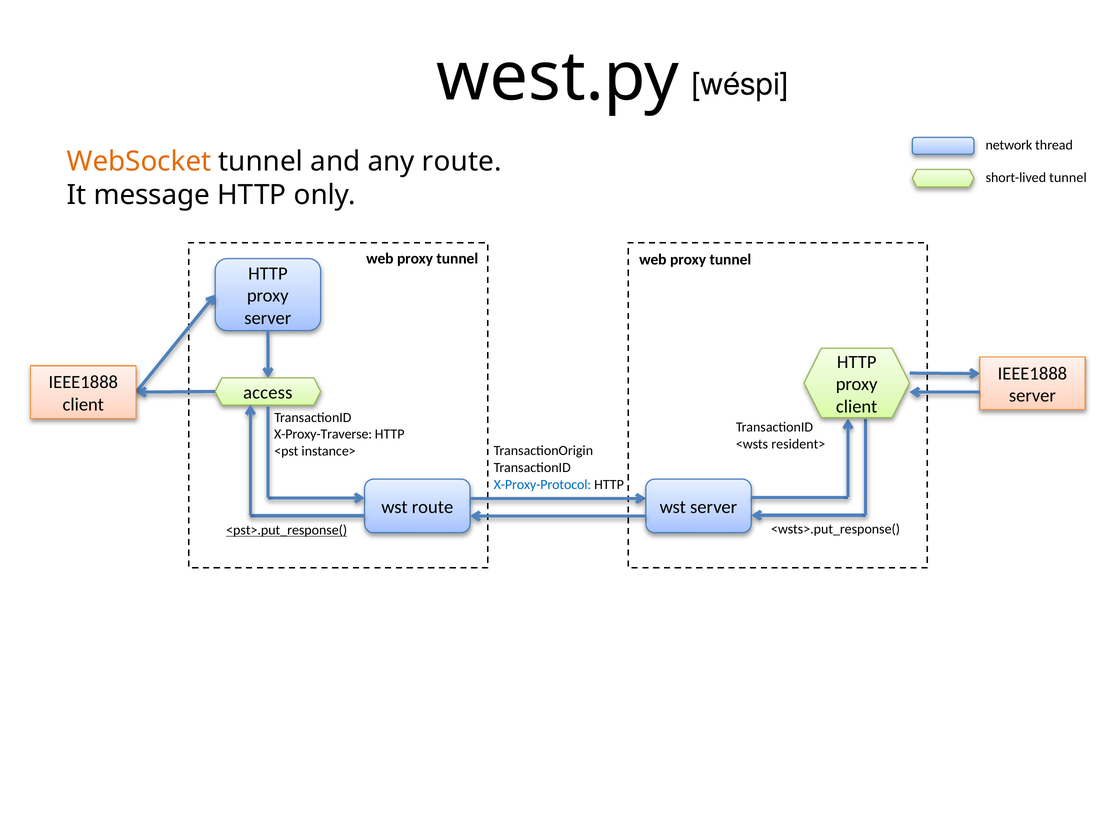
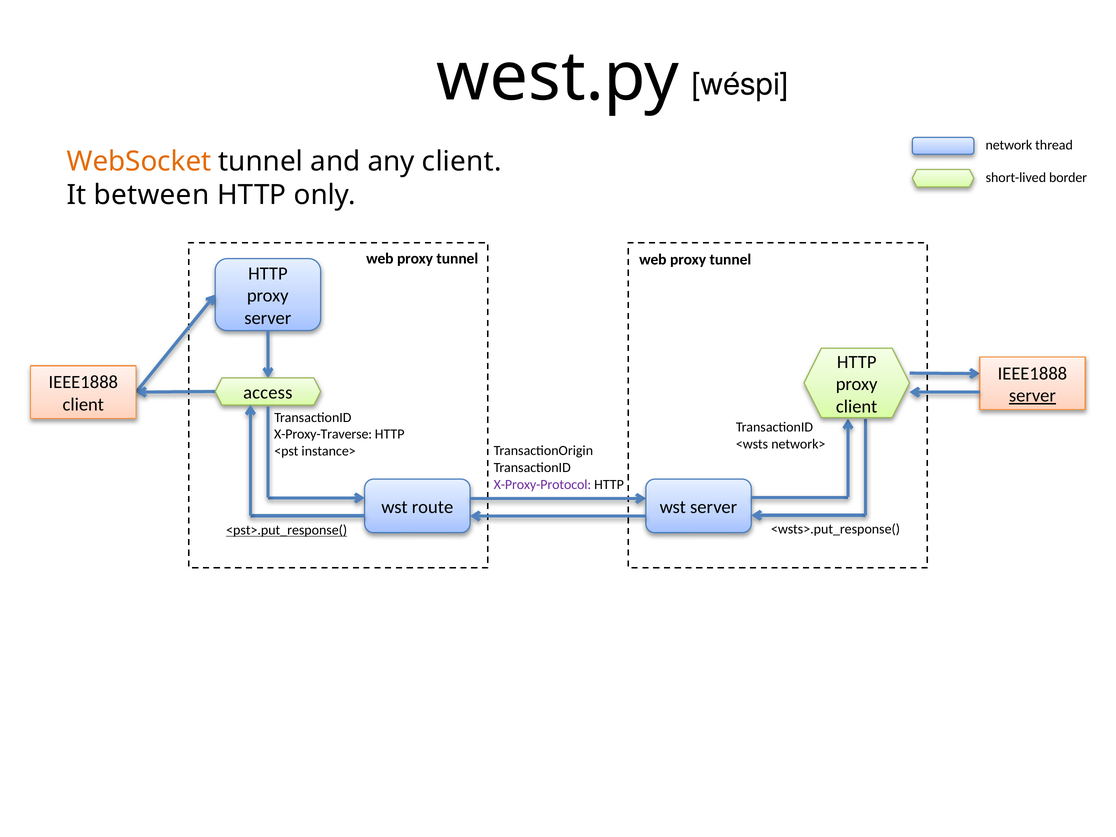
any route: route -> client (462, 161)
short-lived tunnel: tunnel -> border (1068, 177)
message: message -> between (152, 195)
server underline: none -> present (1032, 396)
resident>: resident> -> network> (798, 444)
X-Proxy-Protocol colour: blue -> purple (542, 484)
